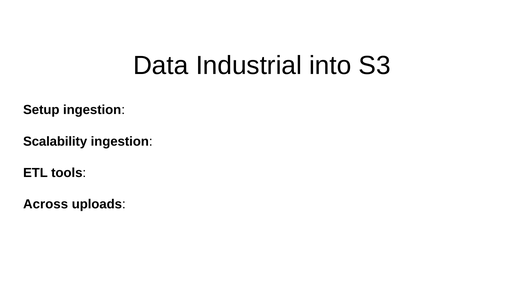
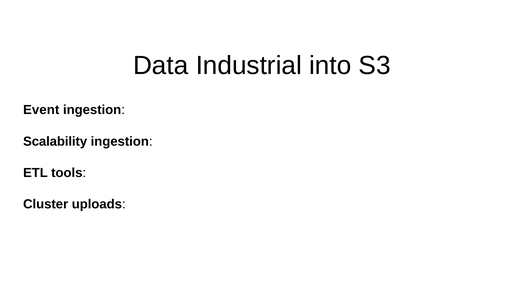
Setup: Setup -> Event (41, 110)
Across: Across -> Cluster (46, 204)
